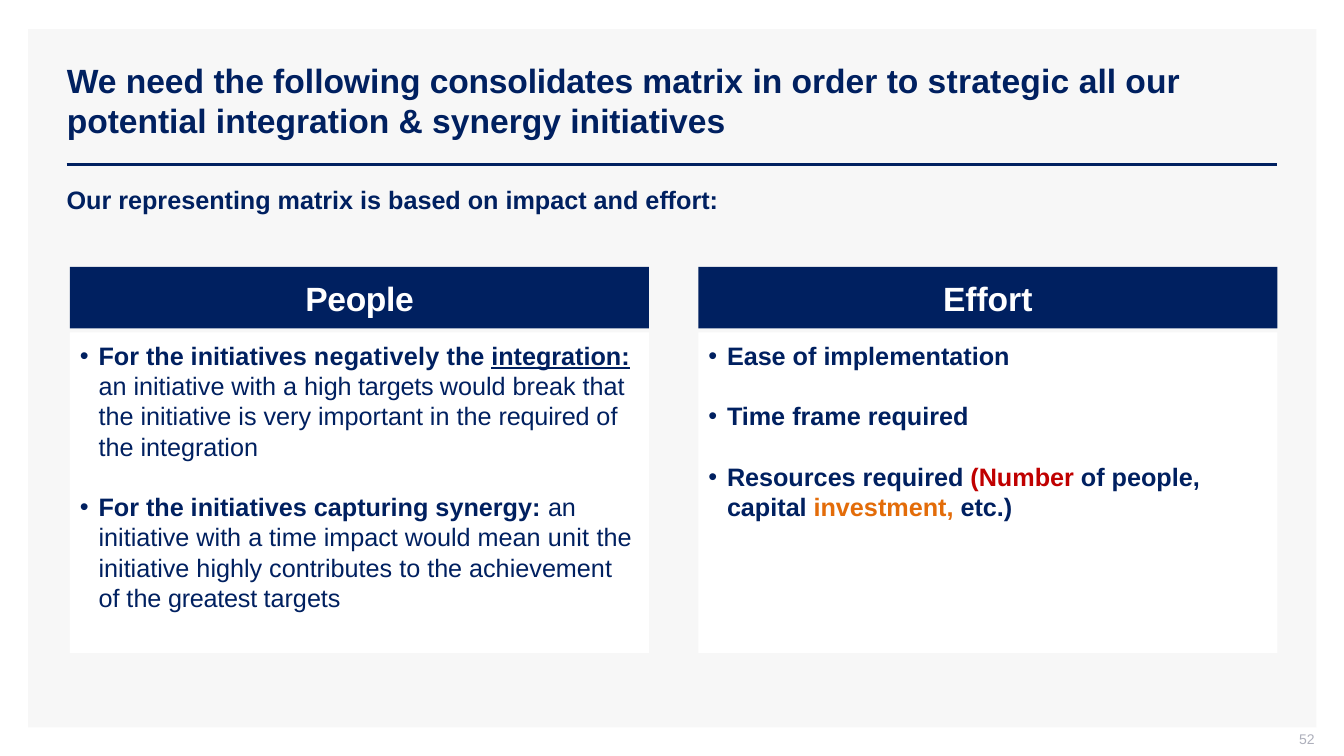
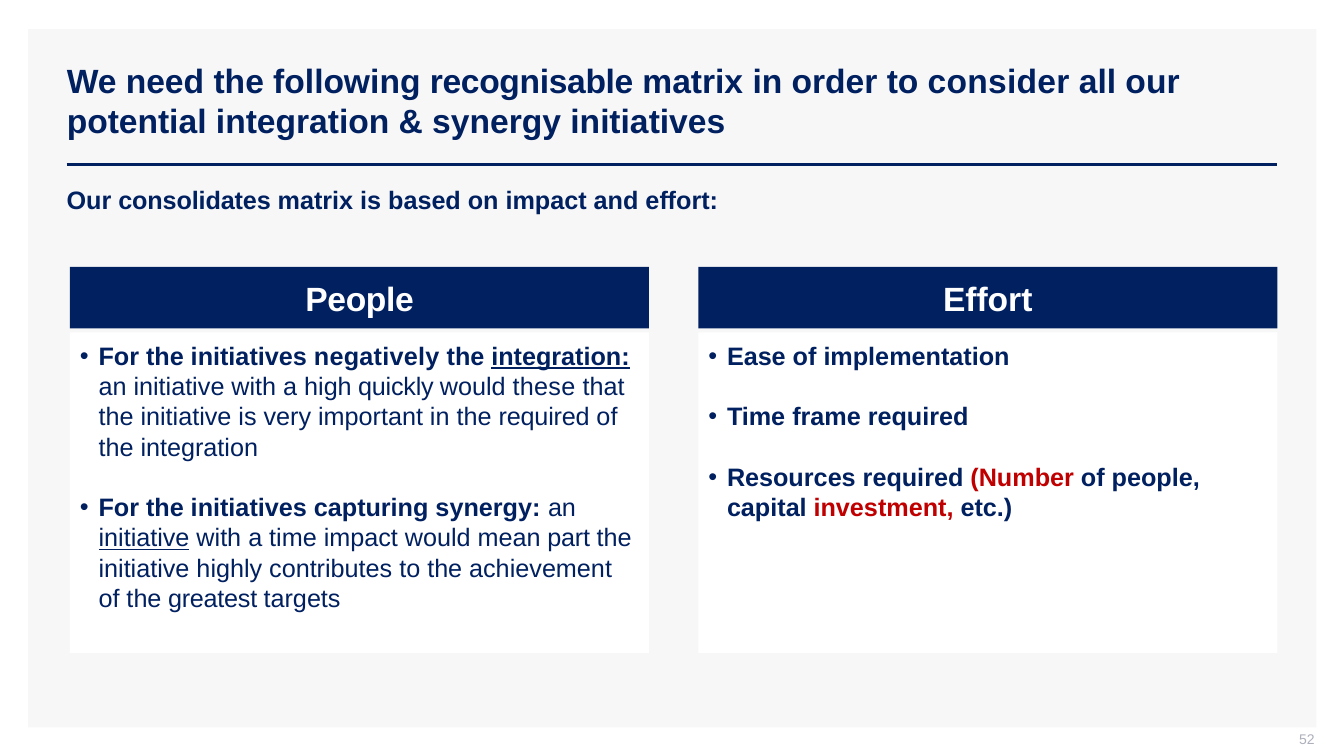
consolidates: consolidates -> recognisable (532, 83)
strategic: strategic -> consider (999, 83)
representing: representing -> consolidates (195, 201)
high targets: targets -> quickly (396, 387)
break: break -> these (544, 387)
investment colour: orange -> red (884, 508)
initiative underline: none -> present (144, 539)
unit: unit -> part (569, 539)
